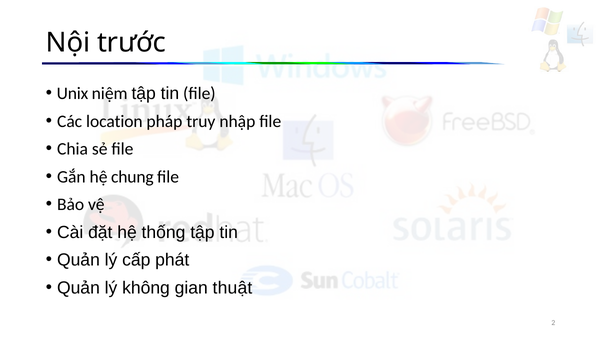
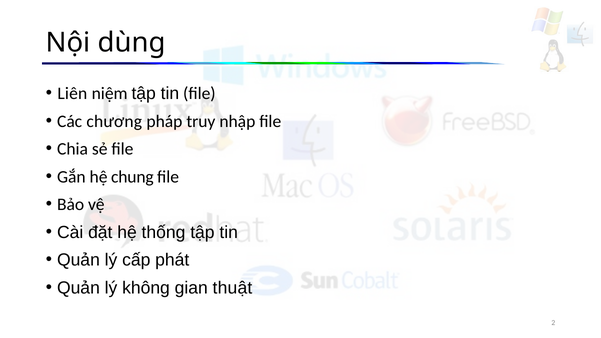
trước: trước -> dùng (132, 43)
Unix: Unix -> Liên (72, 94)
location: location -> chương (114, 121)
